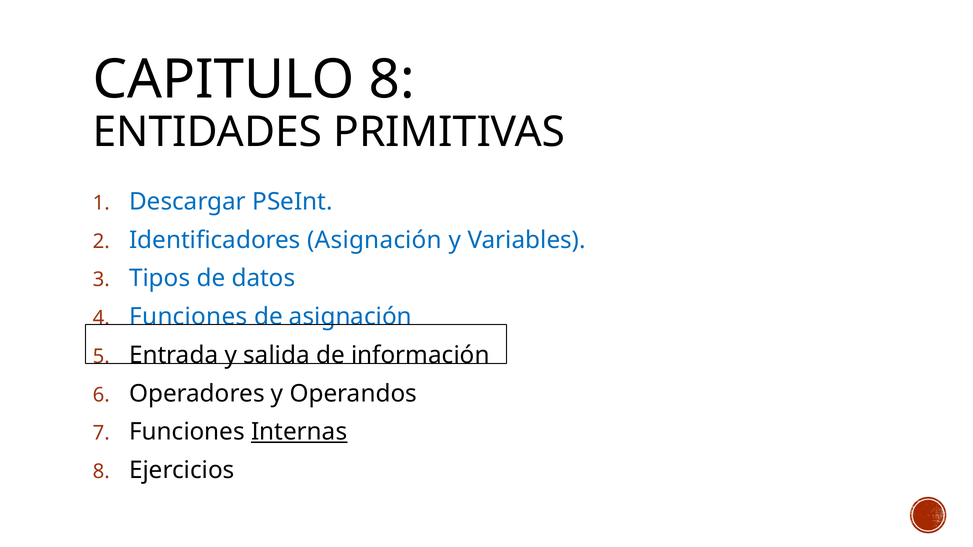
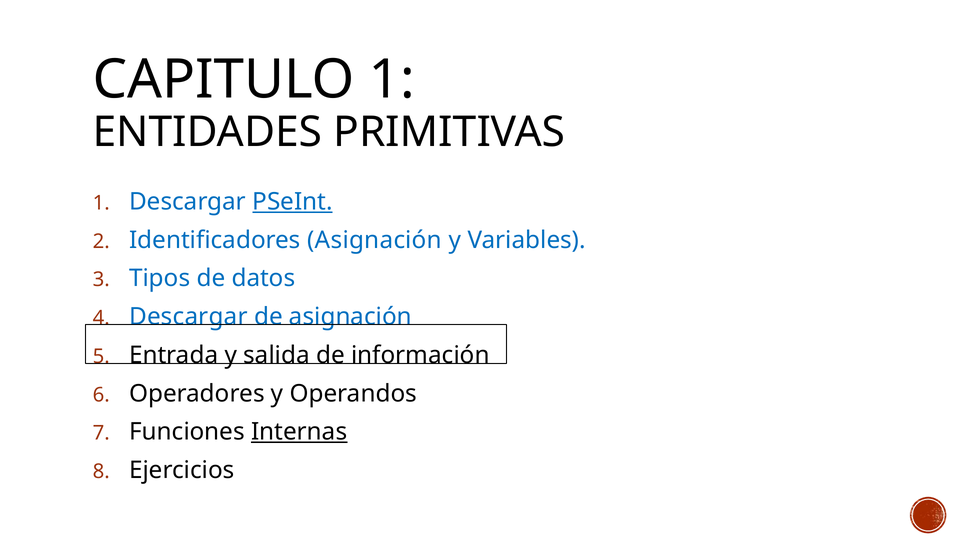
CAPITULO 8: 8 -> 1 (392, 80)
PSeInt underline: none -> present (293, 202)
Funciones: Funciones -> Descargar (188, 317)
